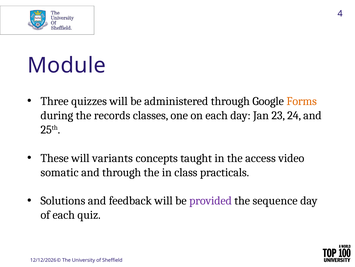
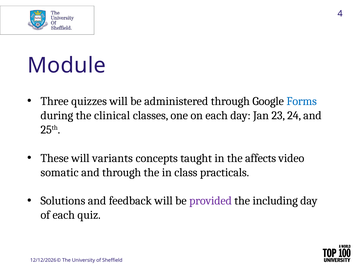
Forms colour: orange -> blue (302, 101)
records: records -> clinical (112, 115)
access: access -> affects (261, 158)
sequence: sequence -> including (275, 200)
